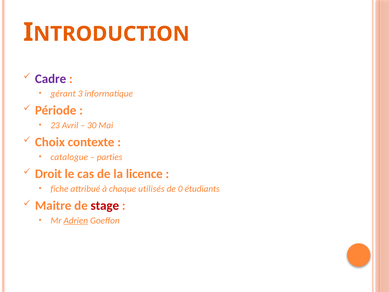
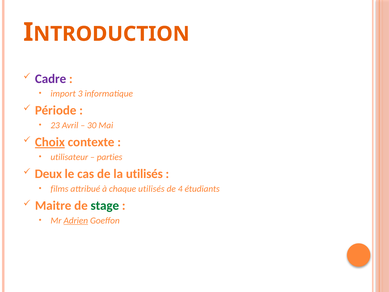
gérant: gérant -> import (63, 94)
Choix underline: none -> present (50, 142)
catalogue: catalogue -> utilisateur (69, 157)
Droit: Droit -> Deux (48, 174)
la licence: licence -> utilisés (144, 174)
fiche: fiche -> films (59, 189)
0: 0 -> 4 (180, 189)
stage colour: red -> green (105, 205)
